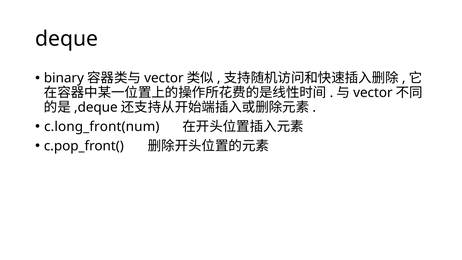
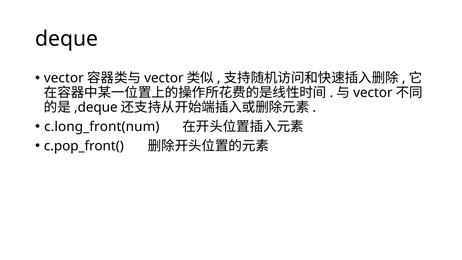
binary: binary -> vector (64, 78)
